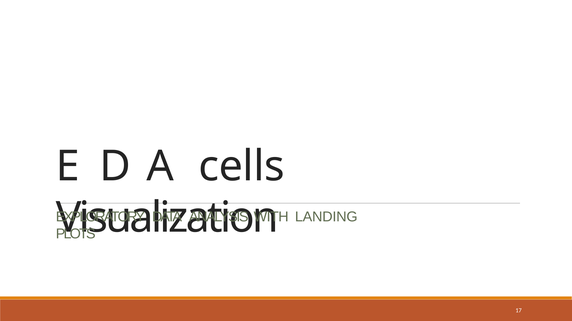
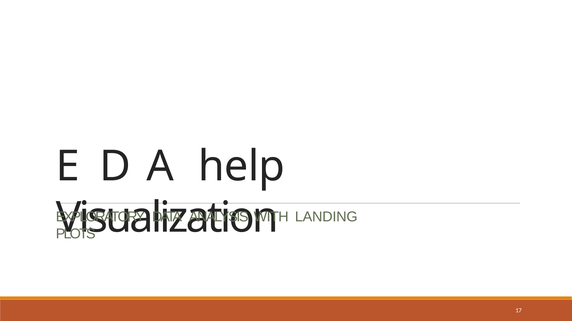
cells: cells -> help (242, 167)
